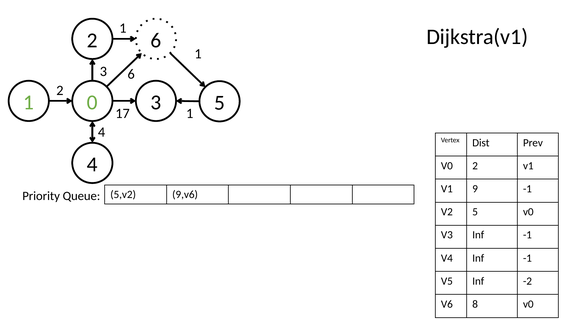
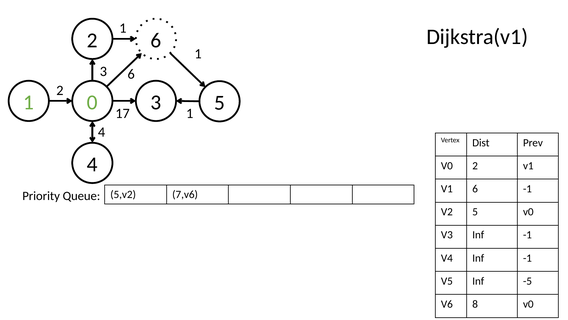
V1 9: 9 -> 6 (475, 189)
9,v6: 9,v6 -> 7,v6 (185, 194)
-2: -2 -> -5 (527, 281)
